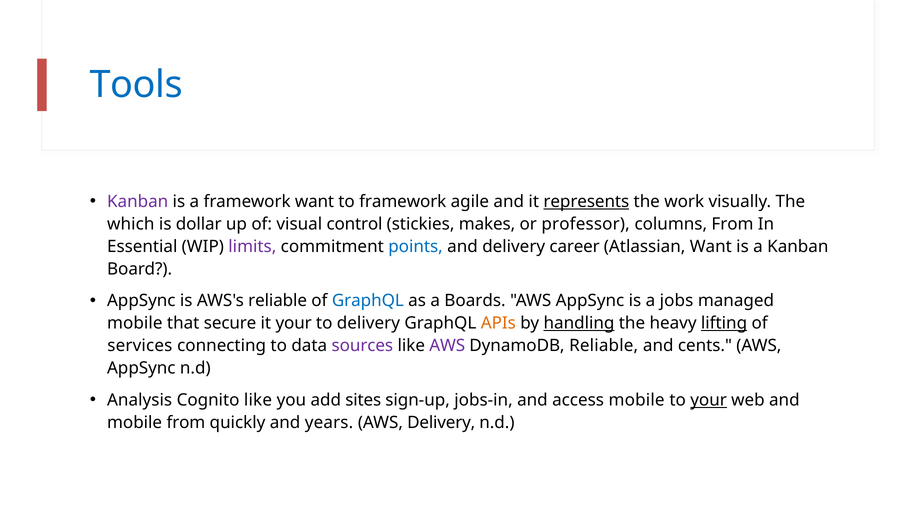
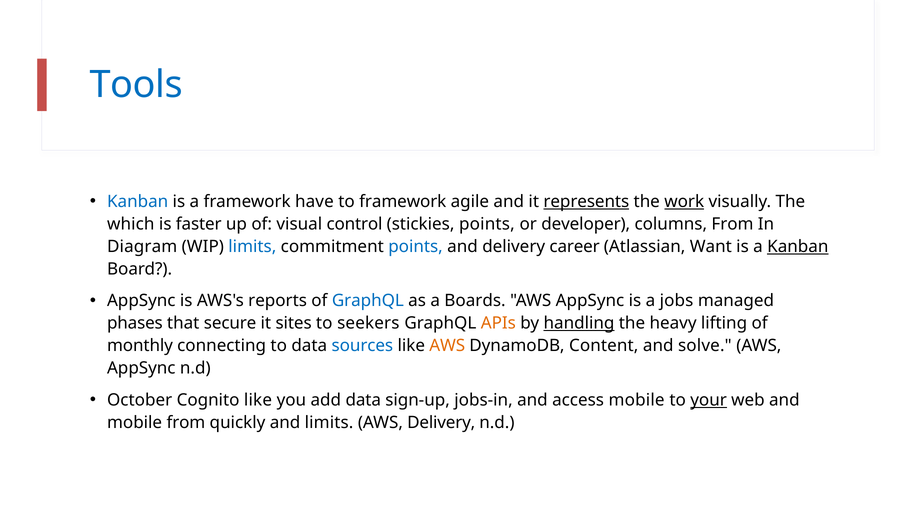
Kanban colour: purple -> blue (138, 202)
framework want: want -> have (314, 202)
work underline: none -> present (684, 202)
dollar: dollar -> faster (199, 224)
stickies makes: makes -> points (487, 224)
professor: professor -> developer (586, 224)
Essential: Essential -> Diagram (142, 247)
limits colour: purple -> blue (252, 247)
Kanban underline: none -> present (798, 247)
AWS's reliable: reliable -> reports (278, 301)
mobile: mobile -> phases (135, 324)
it your: your -> sites (294, 324)
to delivery: delivery -> seekers (368, 324)
lifting underline: present -> none (724, 324)
services: services -> monthly (140, 346)
sources colour: purple -> blue (362, 346)
AWS colour: purple -> orange (447, 346)
DynamoDB Reliable: Reliable -> Content (604, 346)
cents: cents -> solve (705, 346)
Analysis: Analysis -> October (140, 400)
add sites: sites -> data (363, 400)
and years: years -> limits (329, 423)
